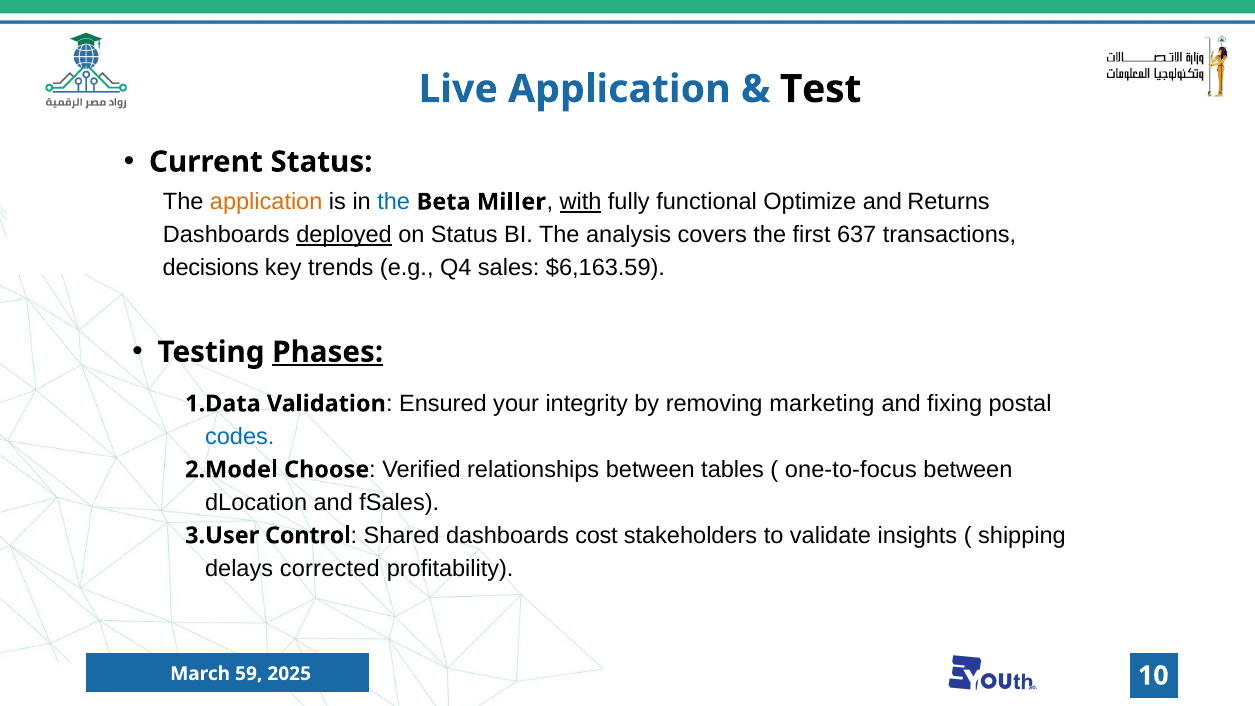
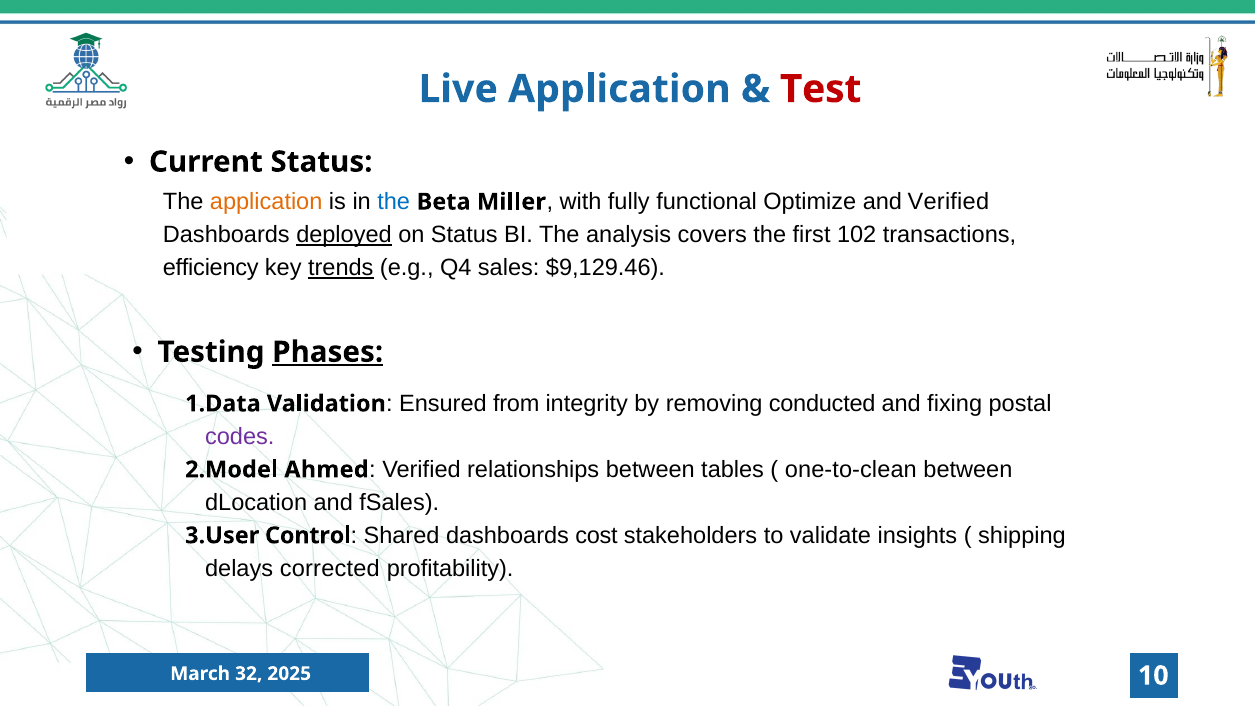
Test colour: black -> red (821, 89)
with underline: present -> none (581, 202)
and Returns: Returns -> Verified (948, 202)
637: 637 -> 102 (857, 235)
decisions: decisions -> efficiency (211, 268)
trends underline: none -> present (341, 268)
$6,163.59: $6,163.59 -> $9,129.46 (605, 268)
your: your -> from (516, 404)
marketing: marketing -> conducted (822, 404)
codes colour: blue -> purple (240, 437)
Choose: Choose -> Ahmed (326, 470)
one-to-focus: one-to-focus -> one-to-clean (851, 470)
59: 59 -> 32 (249, 674)
